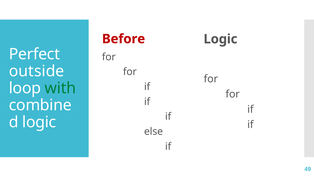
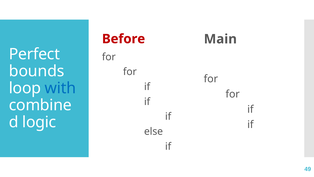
Logic: Logic -> Main (220, 39)
outside: outside -> bounds (37, 71)
with colour: green -> blue (60, 88)
